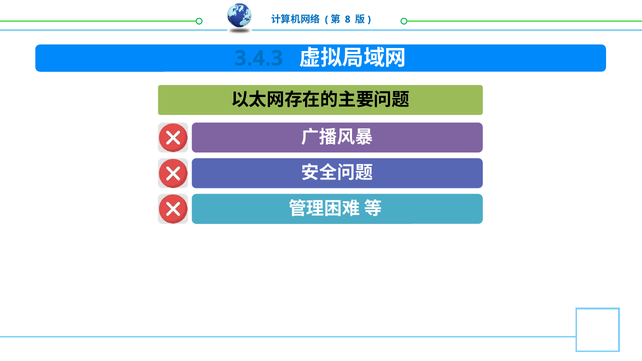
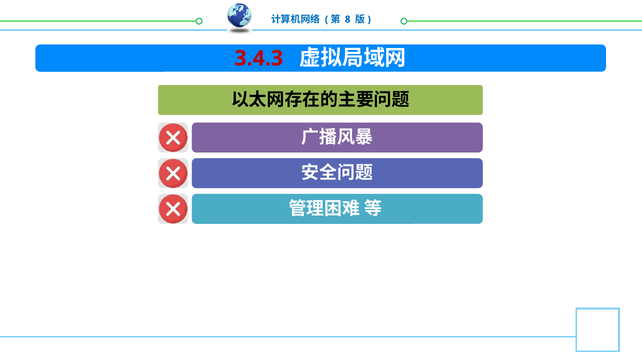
3.4.3 colour: blue -> red (259, 58)
